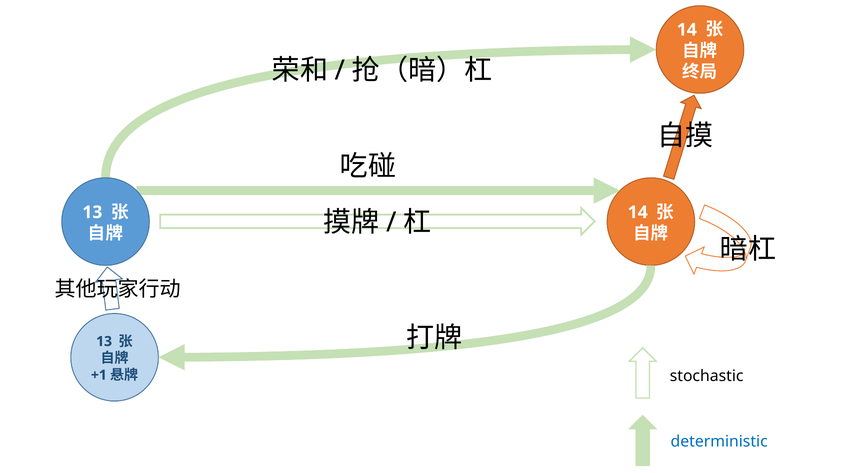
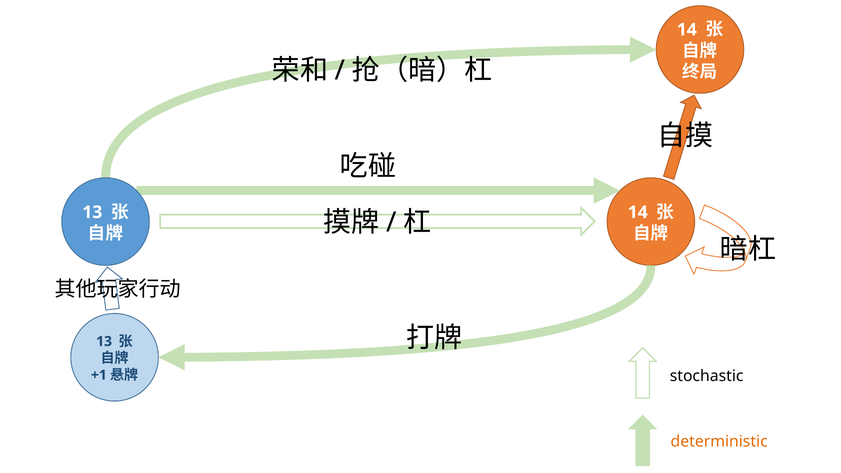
deterministic colour: blue -> orange (719, 441)
